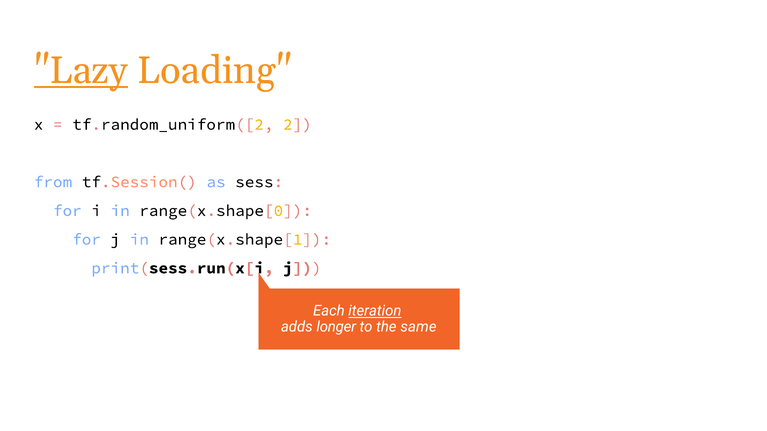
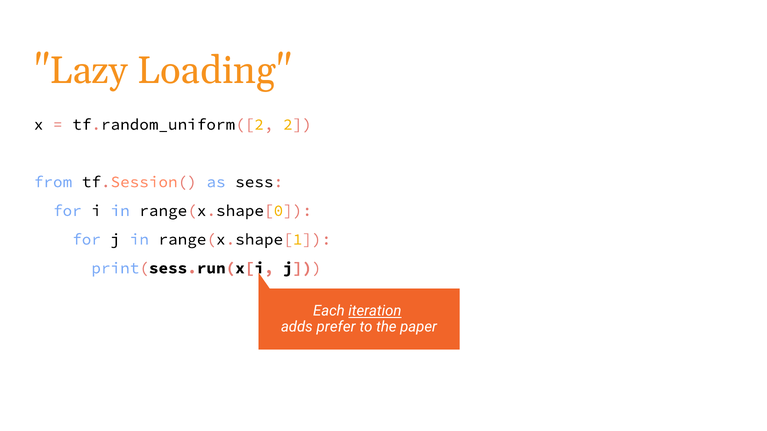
Lazy underline: present -> none (81, 71)
longer: longer -> prefer (336, 327)
same: same -> paper (419, 327)
